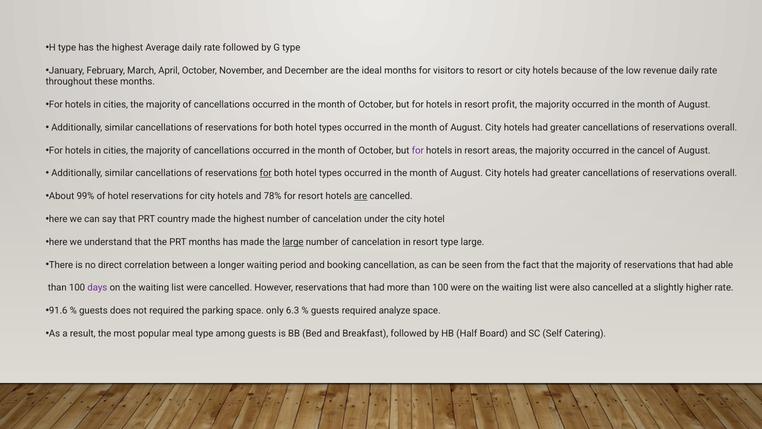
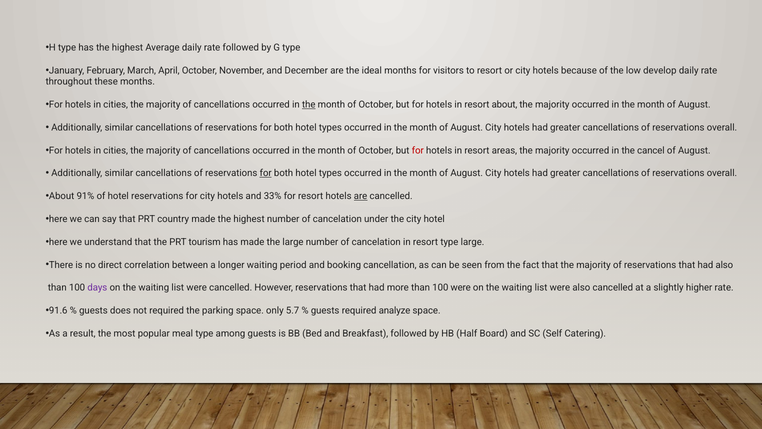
revenue: revenue -> develop (660, 70)
the underline: none -> present (309, 105)
resort profit: profit -> about (504, 105)
for colour: purple -> red (418, 150)
99%: 99% -> 91% (85, 196)
78%: 78% -> 33% (273, 196)
PRT months: months -> tourism (205, 242)
large underline: present -> none (293, 242)
had able: able -> also (724, 265)
6.3: 6.3 -> 5.7 (293, 310)
